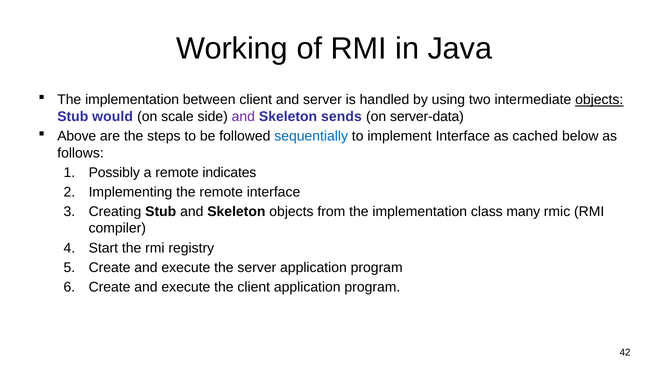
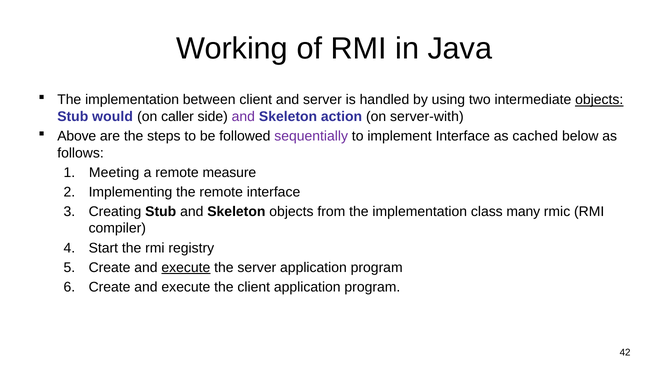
scale: scale -> caller (178, 116)
sends: sends -> action (341, 116)
server-data: server-data -> server-with (427, 116)
sequentially colour: blue -> purple (311, 136)
Possibly: Possibly -> Meeting (114, 172)
indicates: indicates -> measure (229, 172)
execute underline: none -> present (186, 267)
